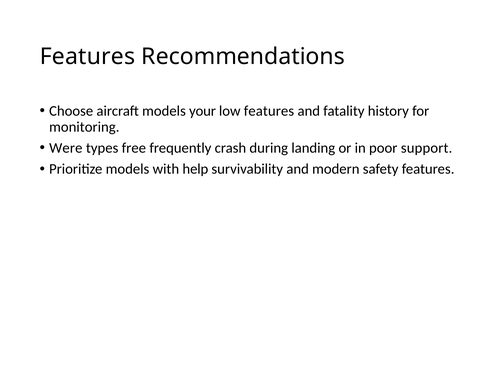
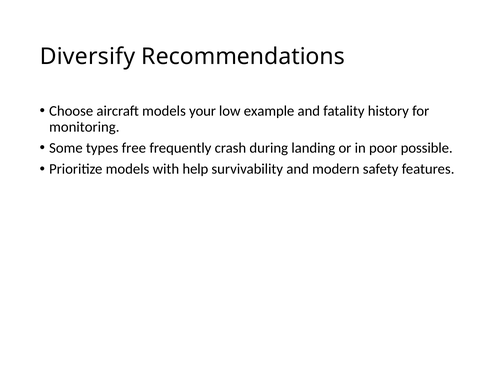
Features: Features -> Diversify (87, 57)
low features: features -> example (269, 111)
Were: Were -> Some (66, 148)
support: support -> possible (427, 148)
